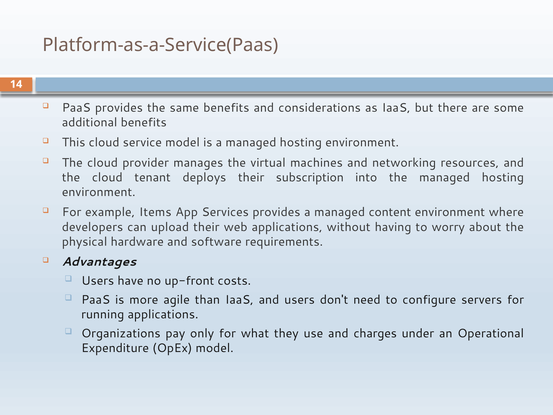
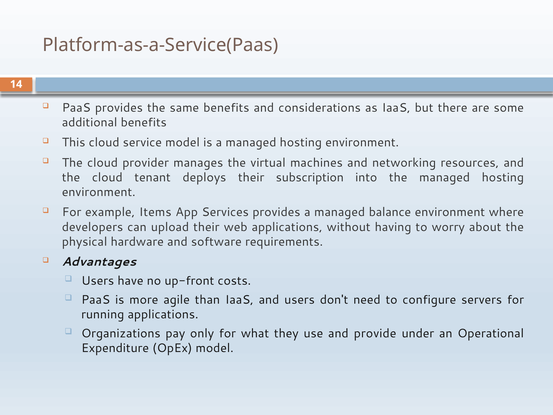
content: content -> balance (390, 212)
charges: charges -> provide (375, 333)
